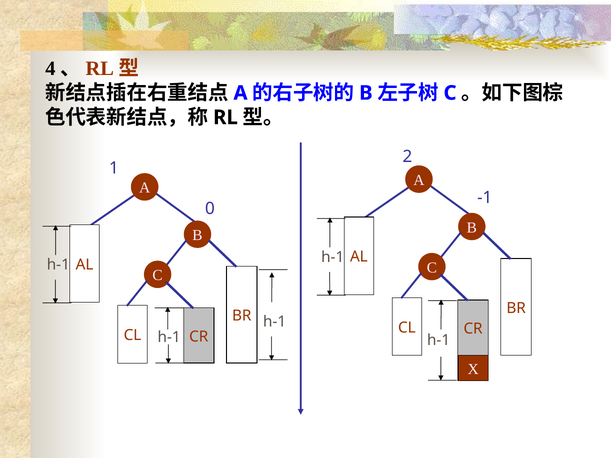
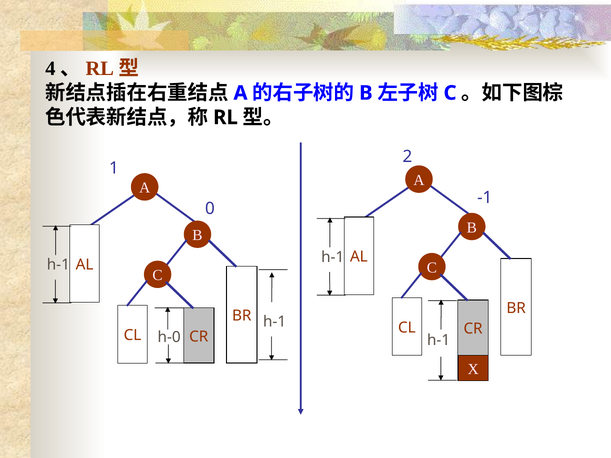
h-1: h-1 -> h-0 (169, 338)
